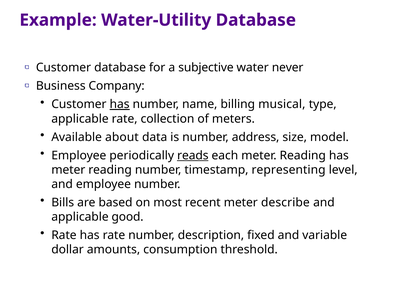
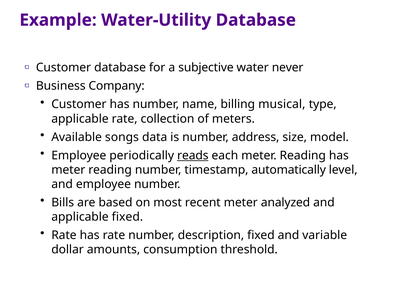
has underline: present -> none (120, 104)
about: about -> songs (122, 137)
representing: representing -> automatically (289, 170)
describe: describe -> analyzed (286, 203)
applicable good: good -> fixed (127, 217)
